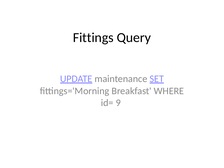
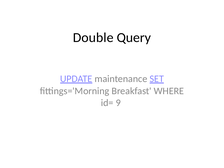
Fittings: Fittings -> Double (93, 38)
